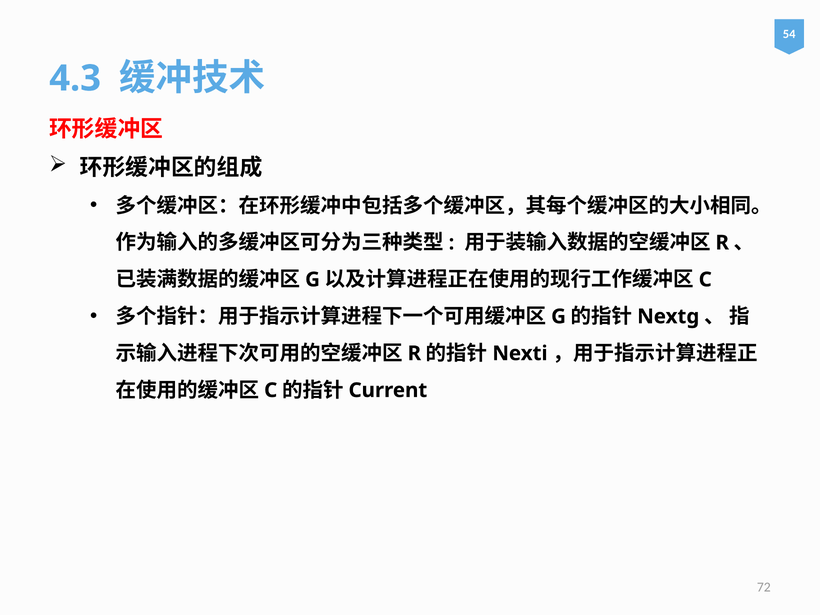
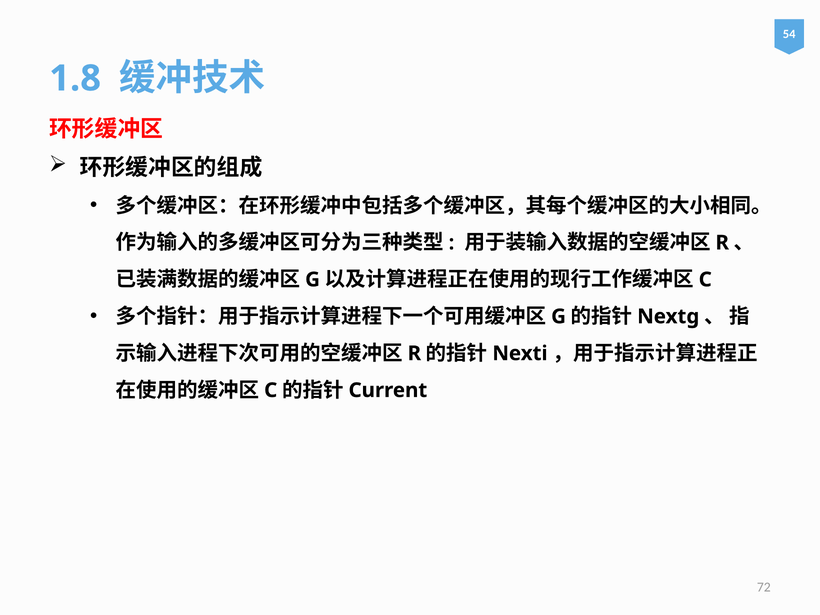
4.3: 4.3 -> 1.8 (75, 78)
